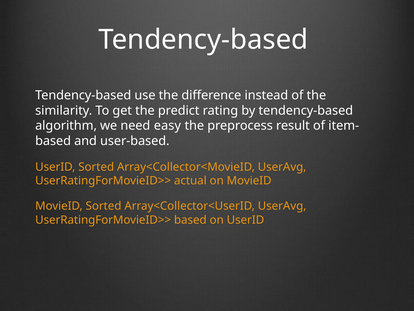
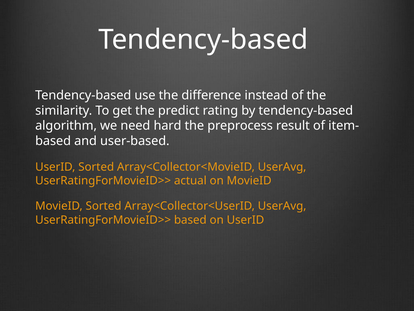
easy: easy -> hard (167, 126)
